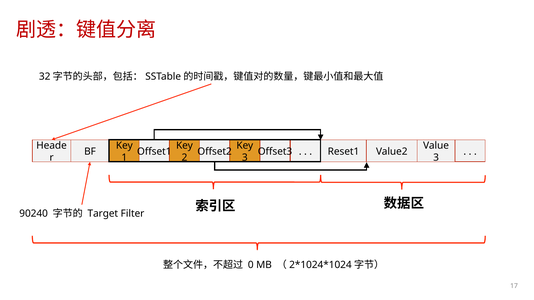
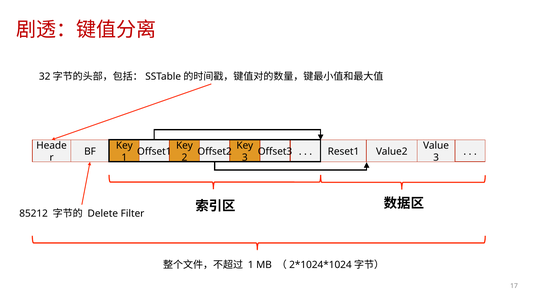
90240: 90240 -> 85212 (34, 214)
Target: Target -> Delete (103, 214)
0: 0 -> 1 (251, 265)
